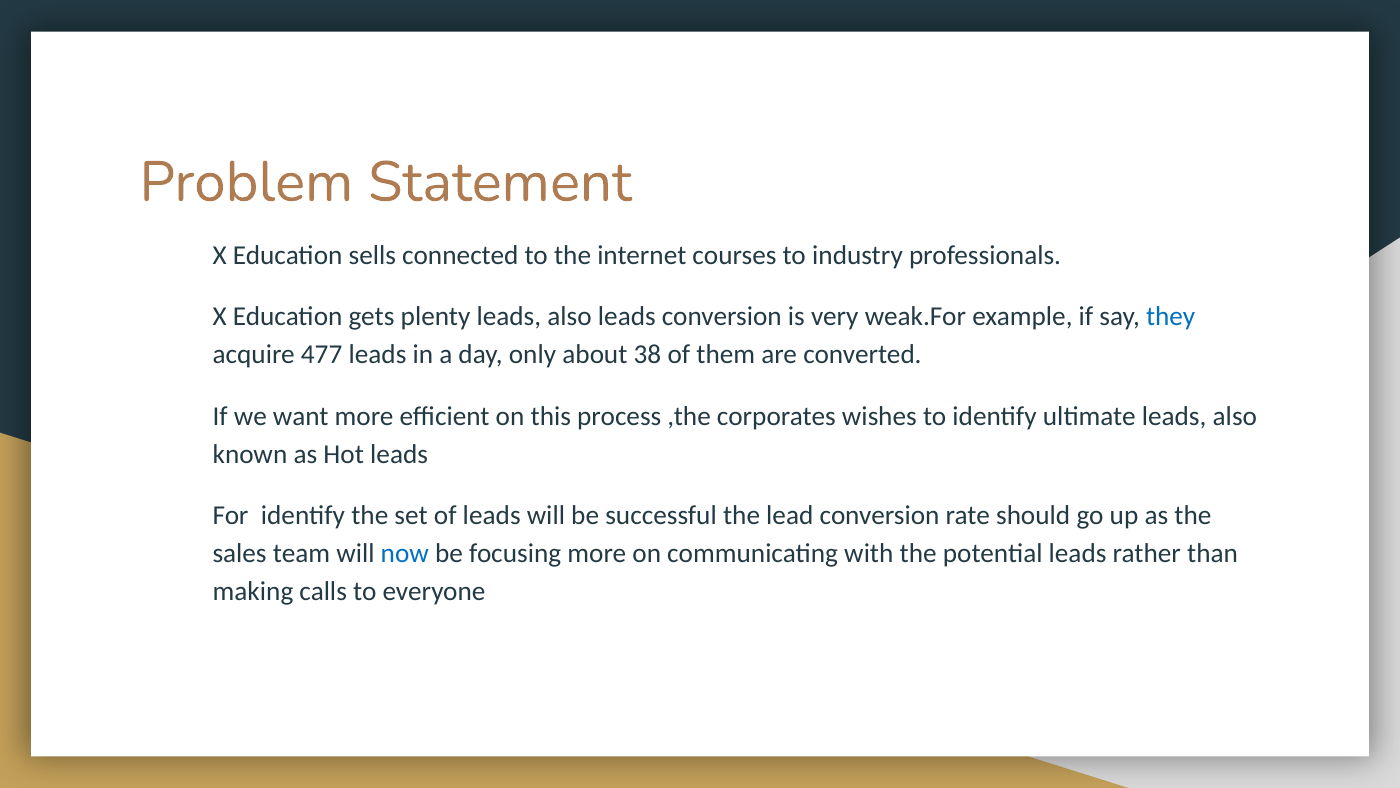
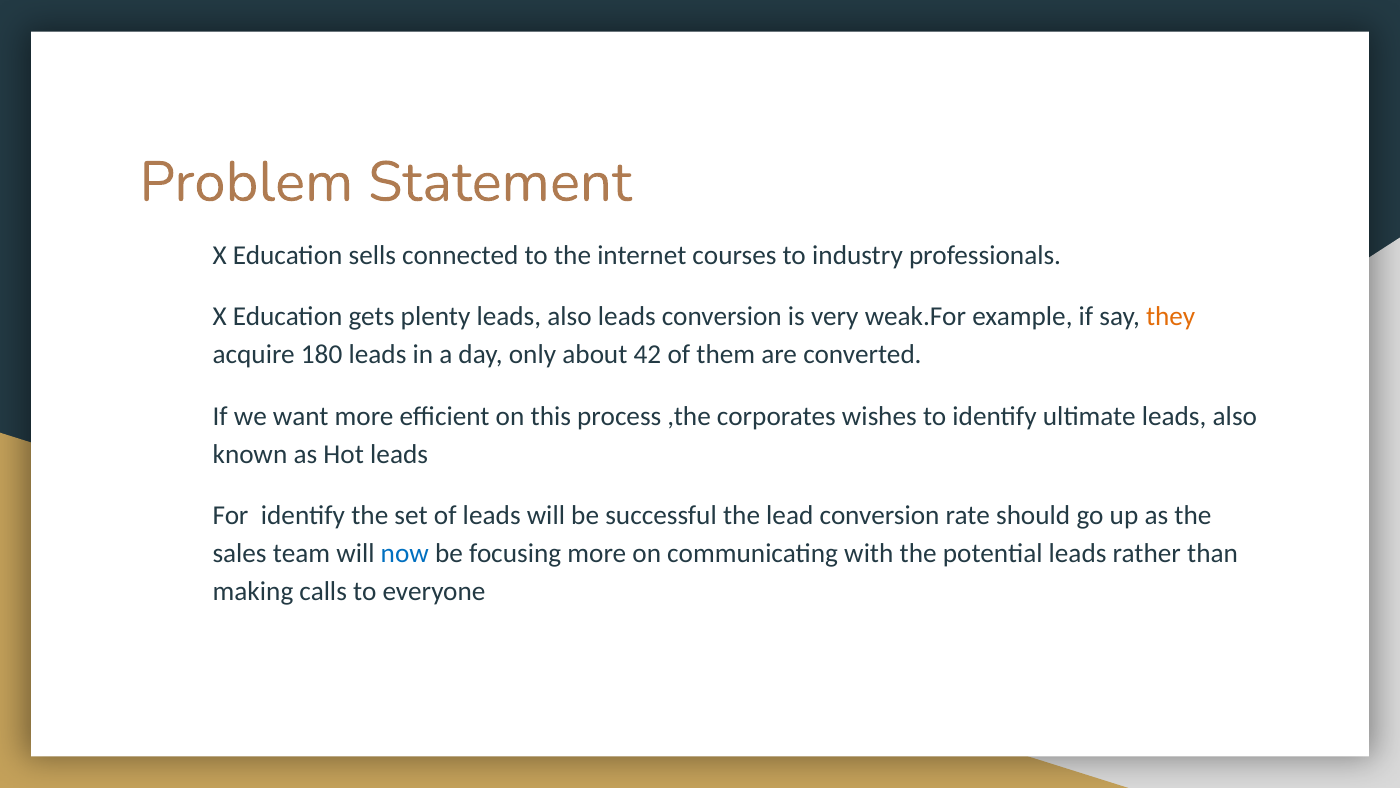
they colour: blue -> orange (1171, 316)
477: 477 -> 180 (322, 355)
38: 38 -> 42 (647, 355)
